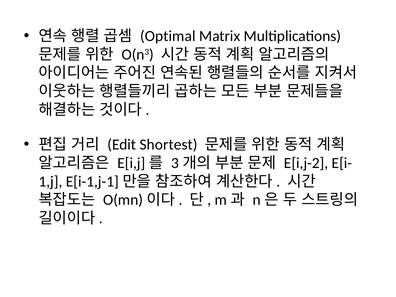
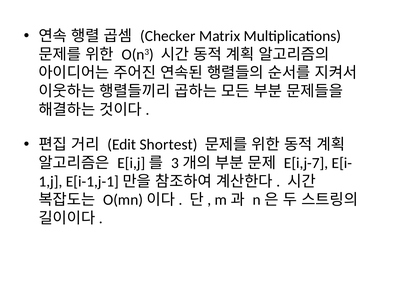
Optimal: Optimal -> Checker (168, 36)
E[i,j-2: E[i,j-2 -> E[i,j-7 (306, 163)
